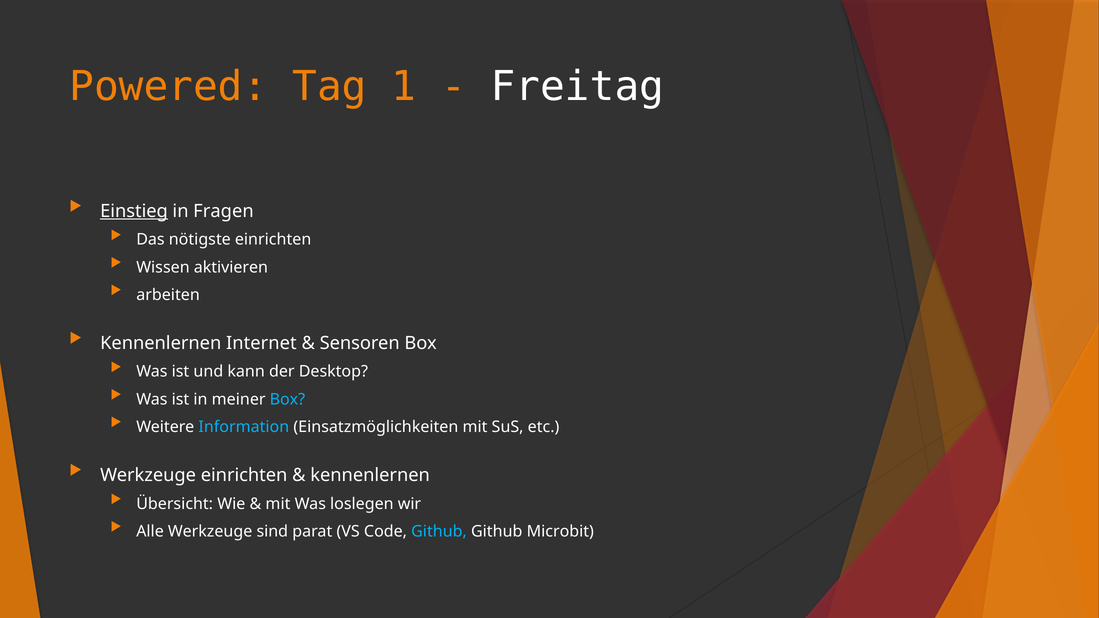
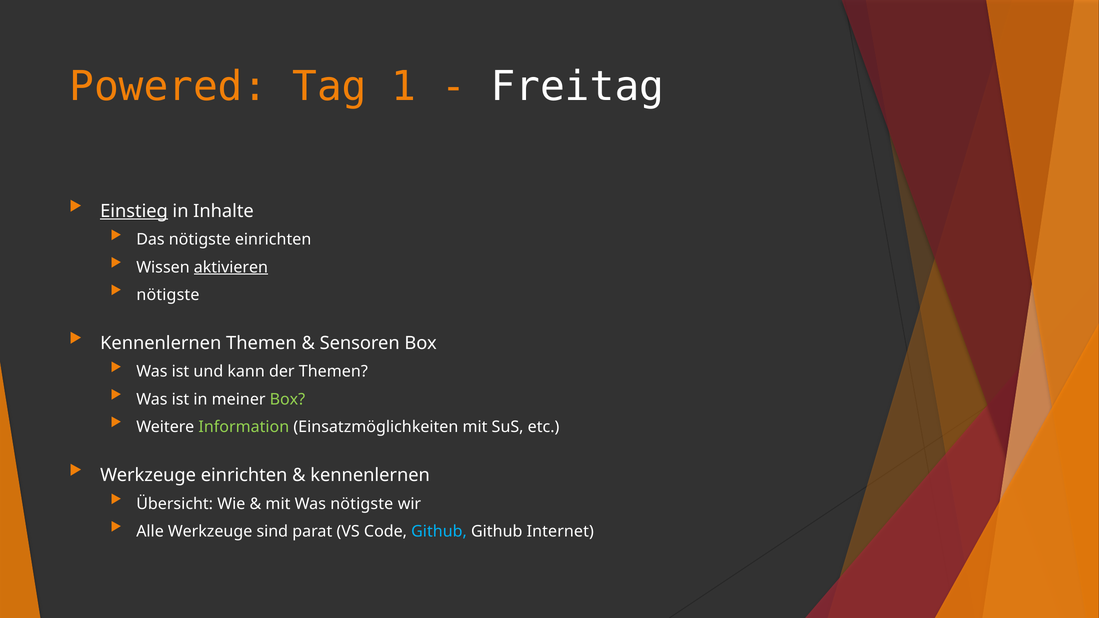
Fragen: Fragen -> Inhalte (224, 211)
aktivieren underline: none -> present (231, 267)
arbeiten: arbeiten -> nötigste (168, 295)
Kennenlernen Internet: Internet -> Themen (261, 343)
der Desktop: Desktop -> Themen (333, 372)
Box colour: light blue -> light green (287, 399)
Information colour: light blue -> light green (244, 427)
Was loslegen: loslegen -> nötigste (362, 504)
Microbit: Microbit -> Internet (560, 532)
